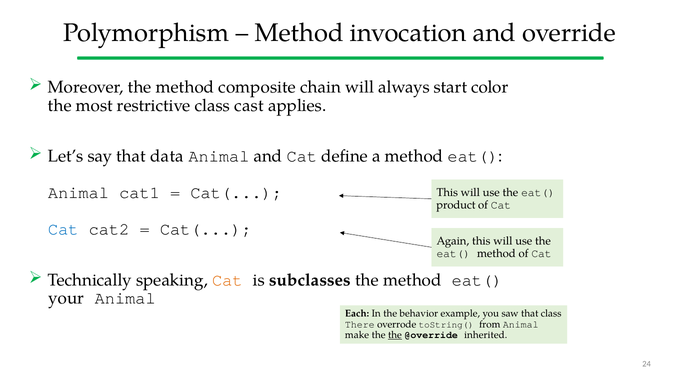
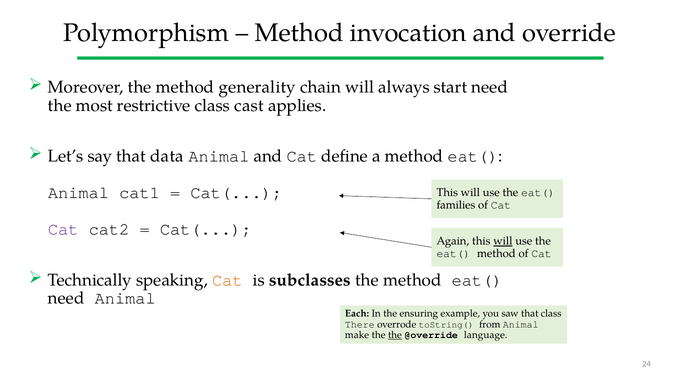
composite: composite -> generality (257, 87)
start color: color -> need (490, 87)
product: product -> families (456, 205)
Cat colour: blue -> purple (63, 230)
will underline: none -> present (503, 241)
your: your -> need (66, 299)
behavior: behavior -> ensuring (419, 314)
inherited: inherited -> language (486, 335)
